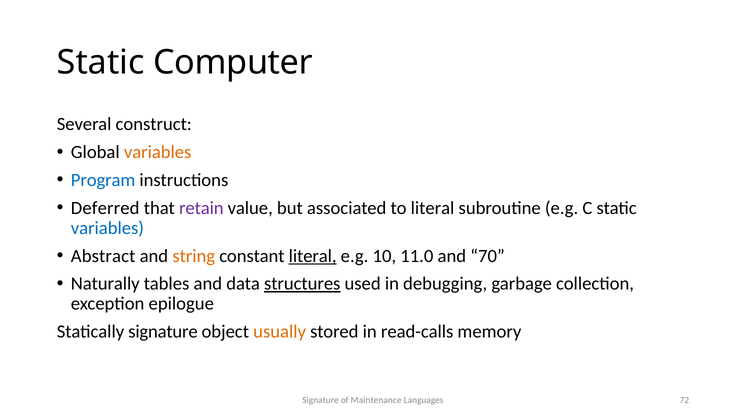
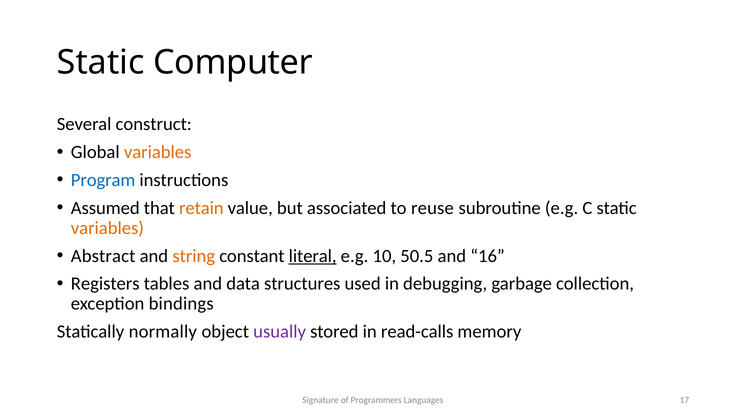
Deferred: Deferred -> Assumed (105, 208)
retain colour: purple -> orange (201, 208)
to literal: literal -> reuse (432, 208)
variables colour: blue -> orange (107, 228)
11.0: 11.0 -> 50.5 (417, 256)
70: 70 -> 16 (488, 256)
Naturally: Naturally -> Registers (105, 284)
structures underline: present -> none (302, 284)
epilogue: epilogue -> bindings (181, 304)
Statically signature: signature -> normally (163, 332)
usually colour: orange -> purple (280, 332)
Maintenance: Maintenance -> Programmers (376, 401)
72: 72 -> 17 (684, 401)
